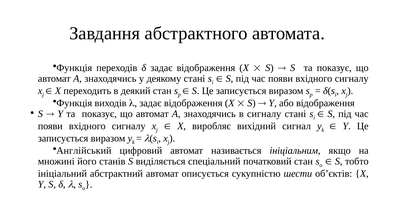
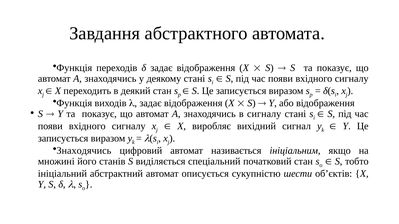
Англійський: Англійський -> Знаходячись (84, 151)
